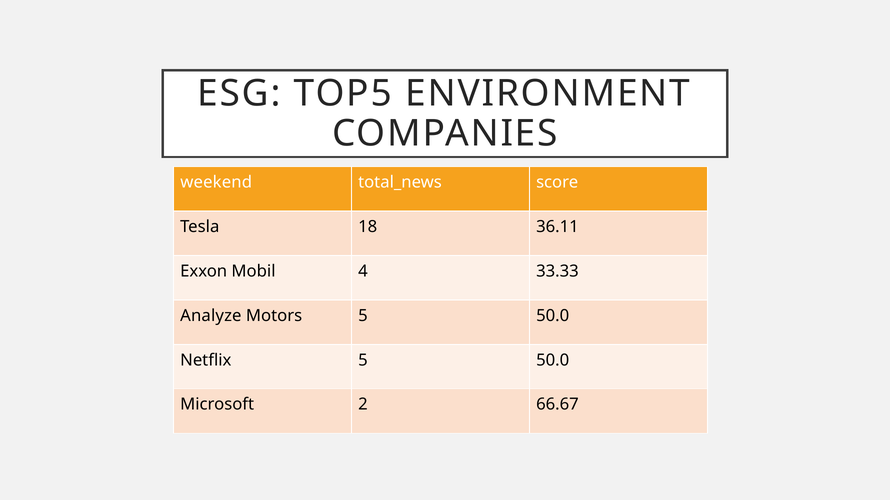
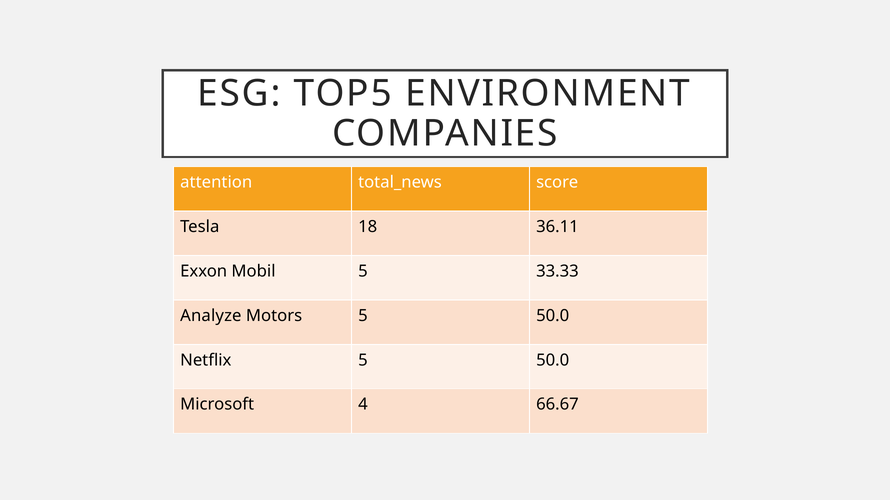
weekend: weekend -> attention (216, 182)
Mobil 4: 4 -> 5 (363, 271)
2: 2 -> 4 (363, 405)
